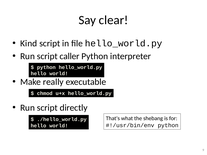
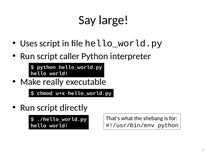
clear: clear -> large (114, 20)
Kind: Kind -> Uses (29, 43)
